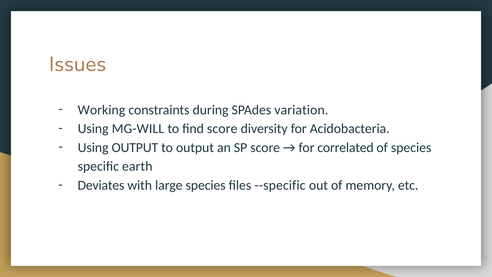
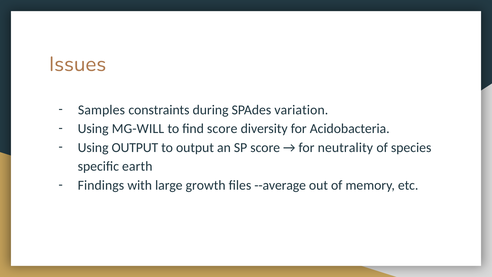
Working: Working -> Samples (101, 110)
correlated: correlated -> neutrality (345, 147)
Deviates: Deviates -> Findings (101, 185)
large species: species -> growth (206, 185)
--specific: --specific -> --average (280, 185)
